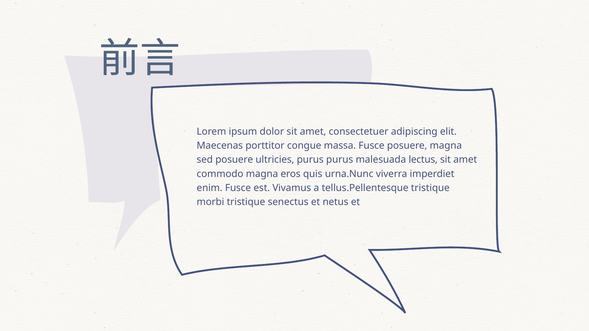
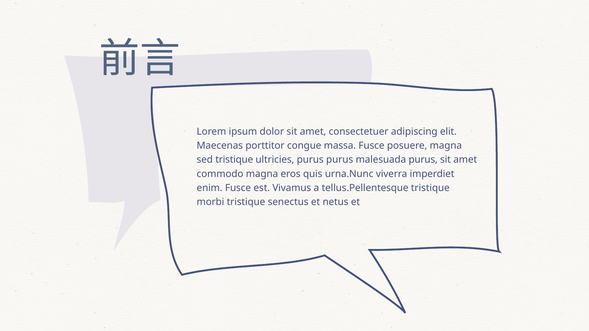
sed posuere: posuere -> tristique (234, 160)
malesuada lectus: lectus -> purus (423, 160)
